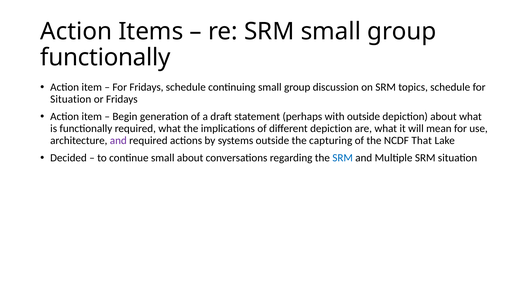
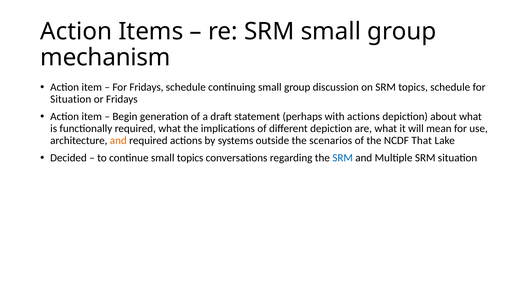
functionally: functionally -> mechanism (105, 58)
with outside: outside -> actions (363, 116)
and colour: purple -> orange (118, 140)
capturing: capturing -> scenarios (331, 140)
small about: about -> topics (190, 158)
